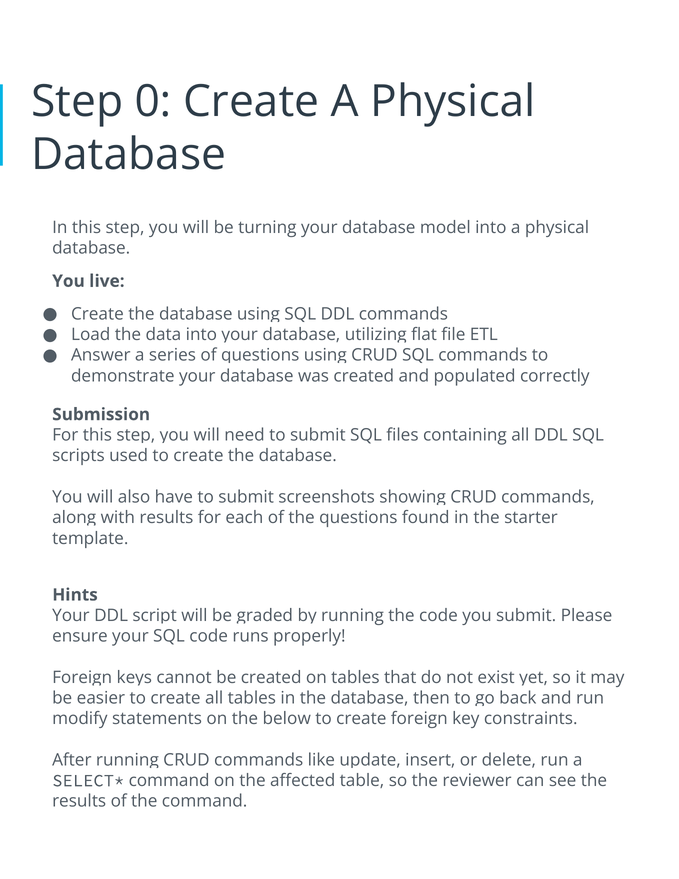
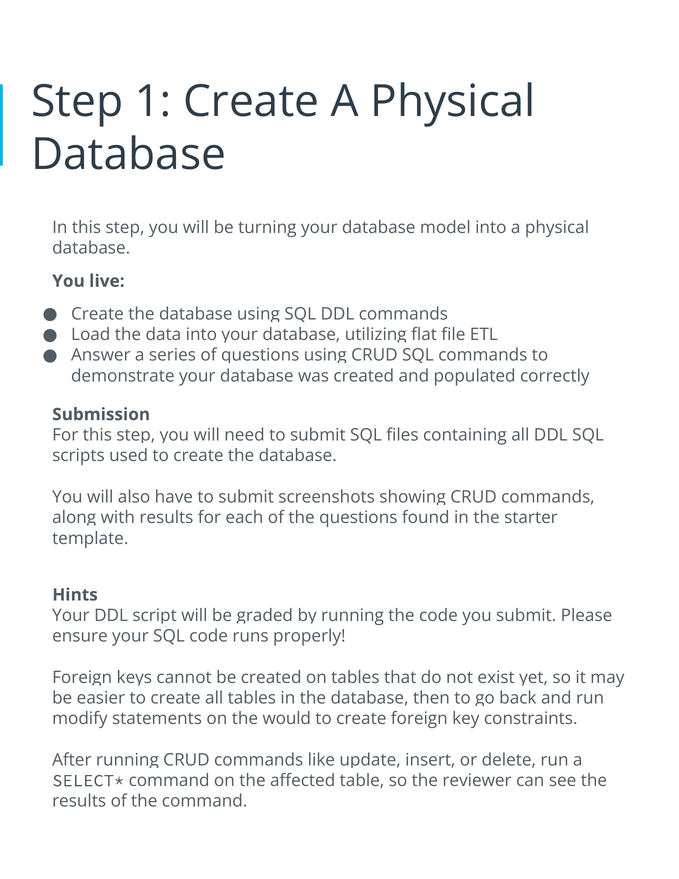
0: 0 -> 1 (153, 101)
below: below -> would (287, 718)
